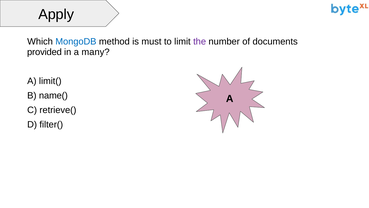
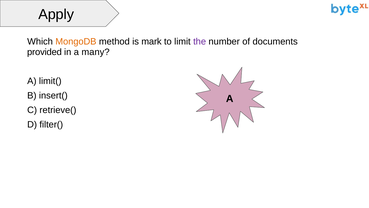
MongoDB colour: blue -> orange (76, 41)
must: must -> mark (152, 41)
name(: name( -> insert( (53, 95)
